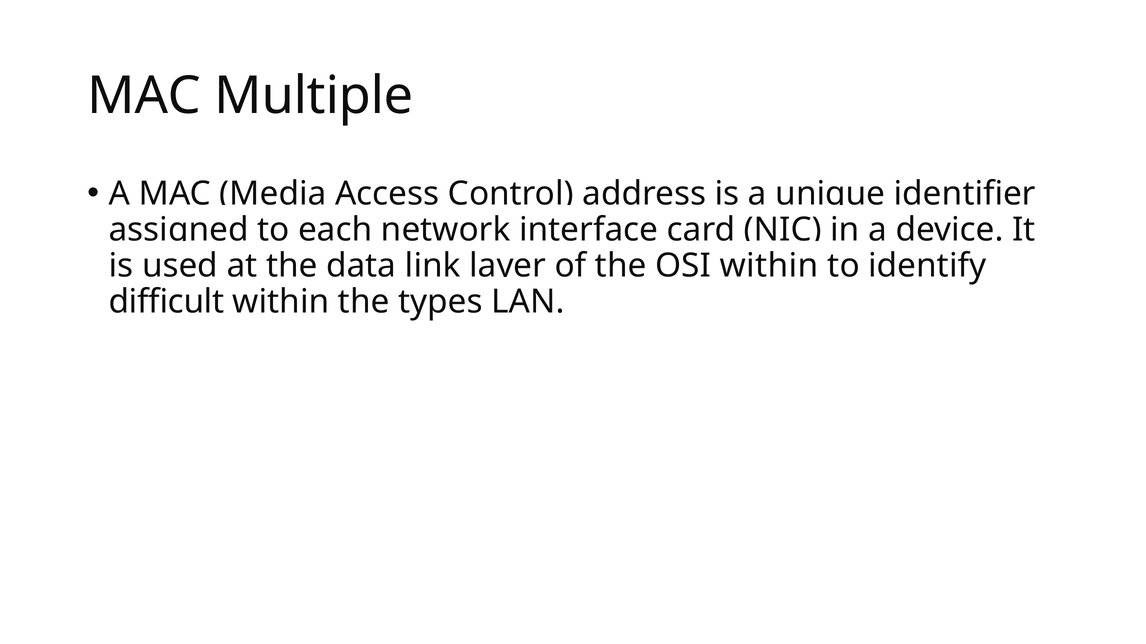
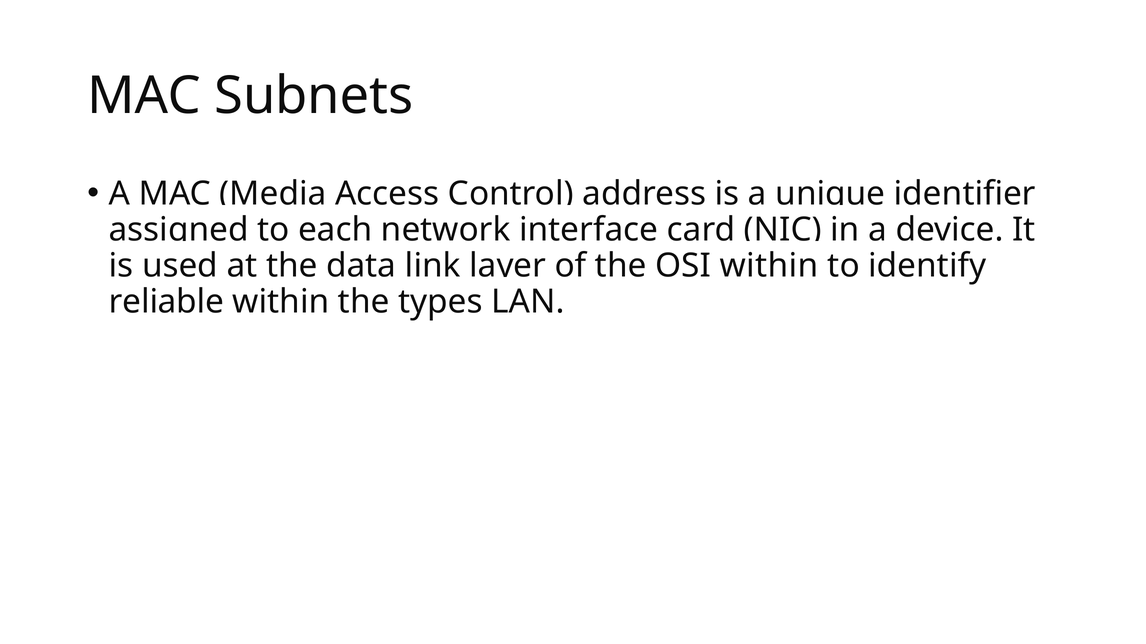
Multiple: Multiple -> Subnets (314, 96)
difficult: difficult -> reliable (166, 302)
